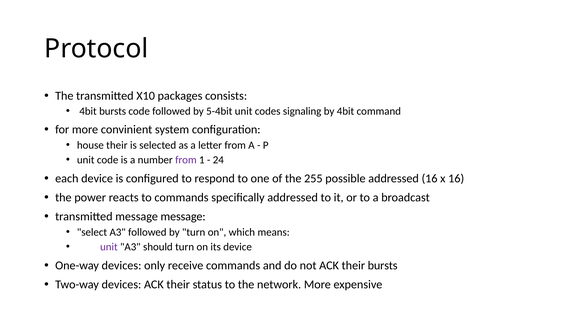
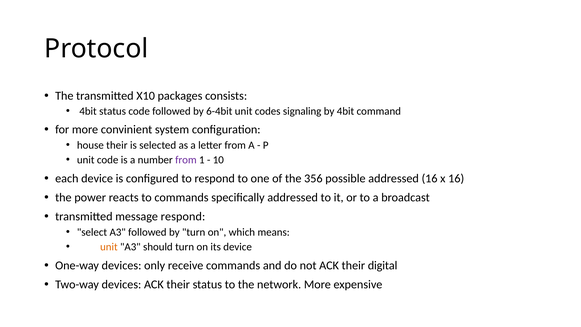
4bit bursts: bursts -> status (113, 111)
5-4bit: 5-4bit -> 6-4bit (219, 111)
24: 24 -> 10 (218, 160)
255: 255 -> 356 (313, 178)
message message: message -> respond (183, 217)
unit colour: purple -> orange (109, 247)
their bursts: bursts -> digital (383, 265)
